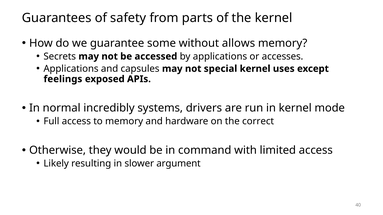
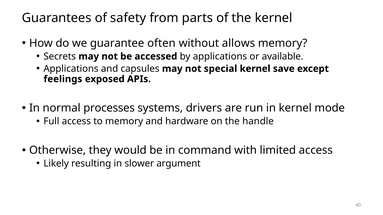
some: some -> often (161, 43)
accesses: accesses -> available (283, 57)
uses: uses -> save (284, 69)
incredibly: incredibly -> processes (109, 108)
correct: correct -> handle (258, 121)
